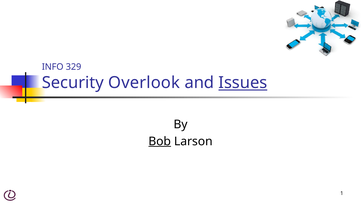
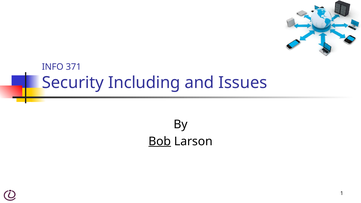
329: 329 -> 371 (74, 67)
Overlook: Overlook -> Including (144, 83)
Issues underline: present -> none (243, 83)
